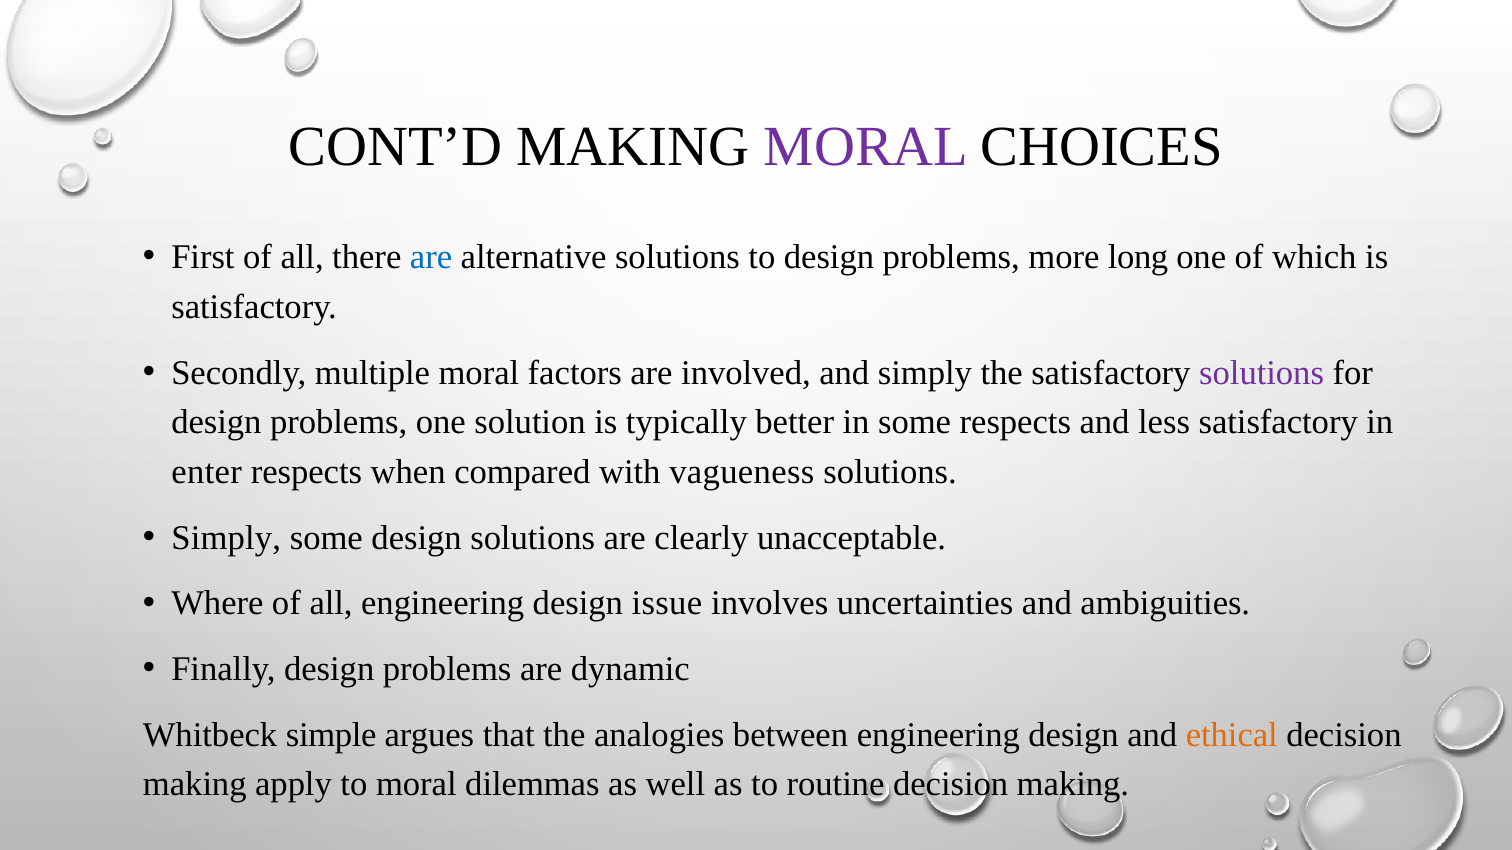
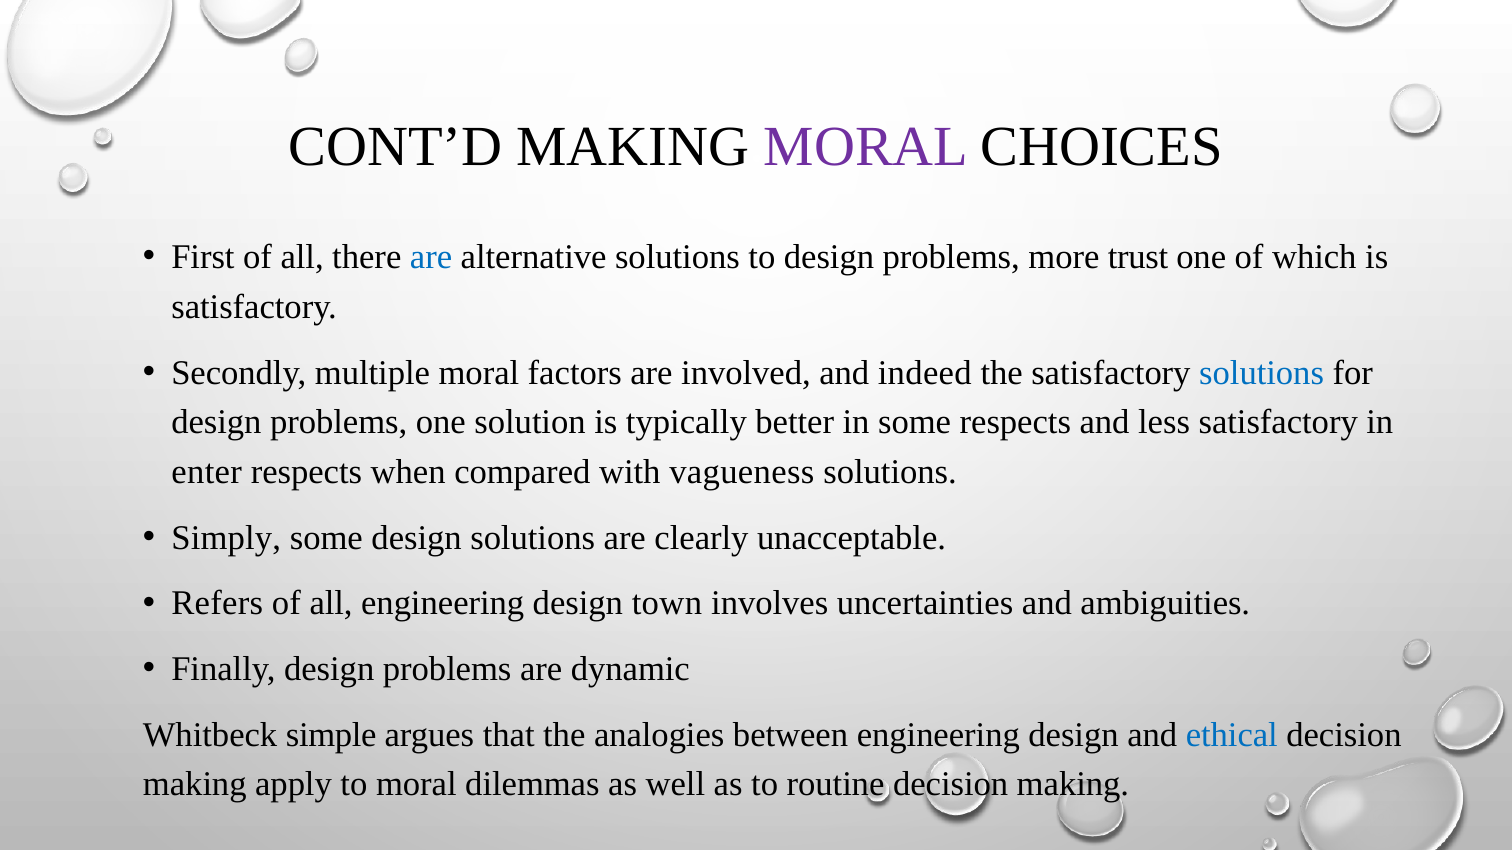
long: long -> trust (1138, 257)
and simply: simply -> indeed (925, 373)
solutions colour: purple -> blue (1262, 373)
Where: Where -> Refers (217, 604)
issue: issue -> town (667, 604)
ethical colour: orange -> blue (1232, 735)
